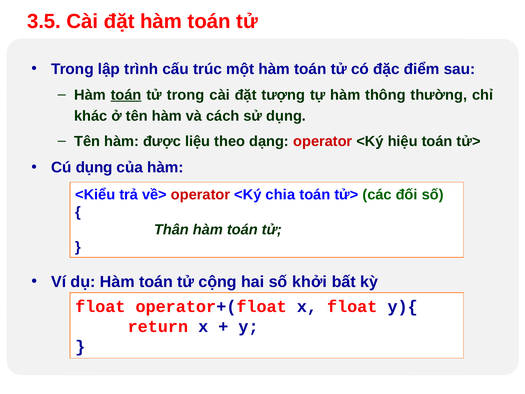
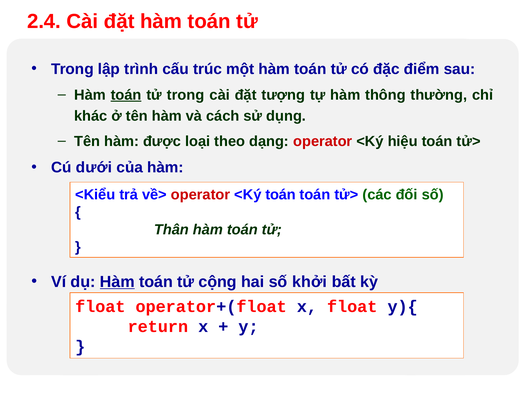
3.5: 3.5 -> 2.4 (44, 21)
liệu: liệu -> loại (198, 141)
Cú dụng: dụng -> dưới (94, 167)
<Ký chia: chia -> toán (281, 194)
Hàm underline: none -> present (117, 282)
